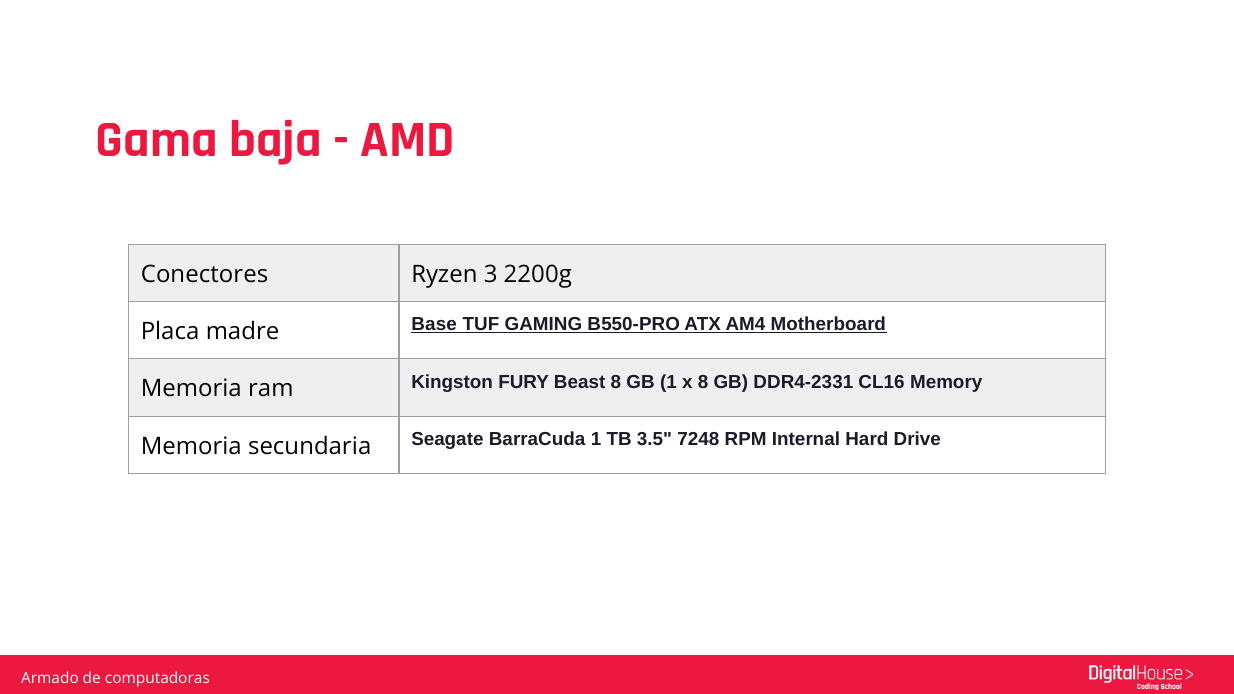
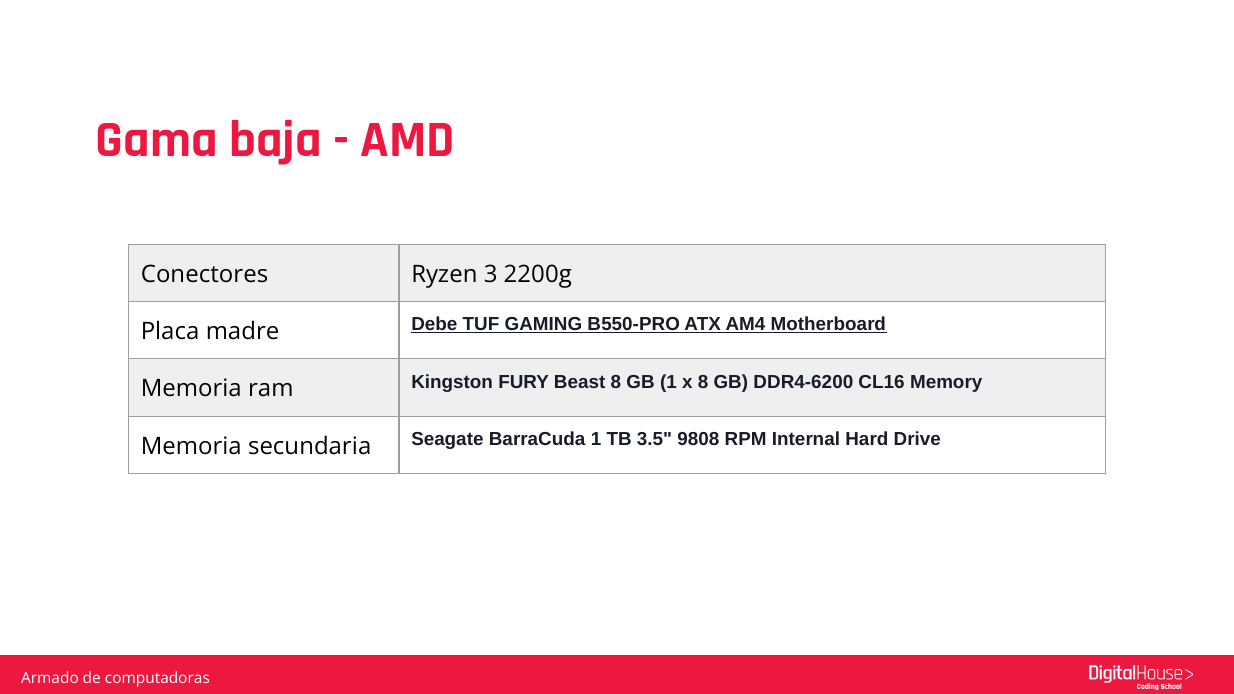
Base: Base -> Debe (434, 325)
DDR4-2331: DDR4-2331 -> DDR4-6200 (803, 382)
7248: 7248 -> 9808 (698, 439)
